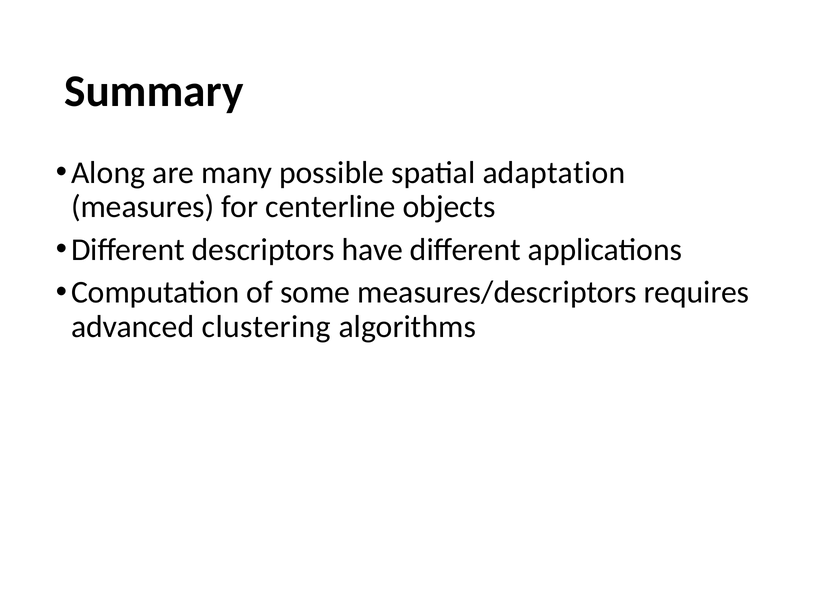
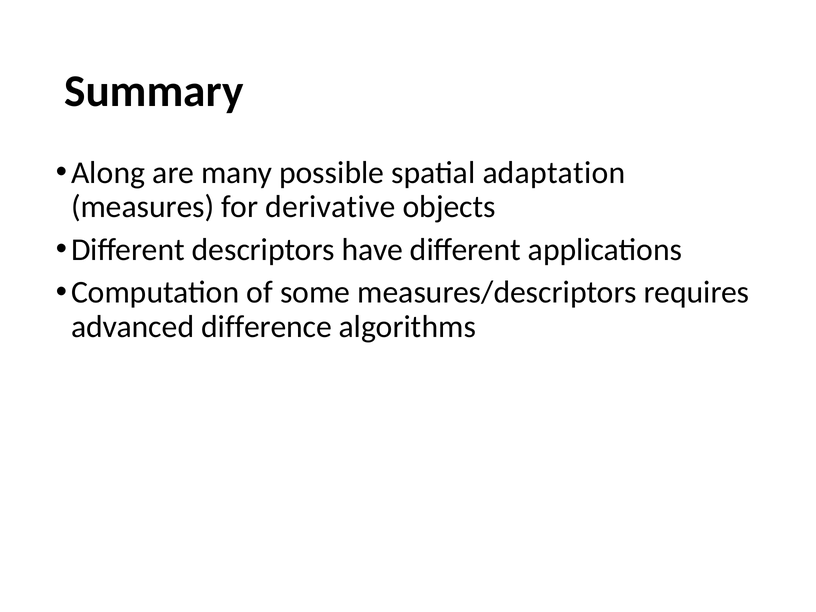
centerline: centerline -> derivative (330, 207)
clustering: clustering -> difference (267, 327)
